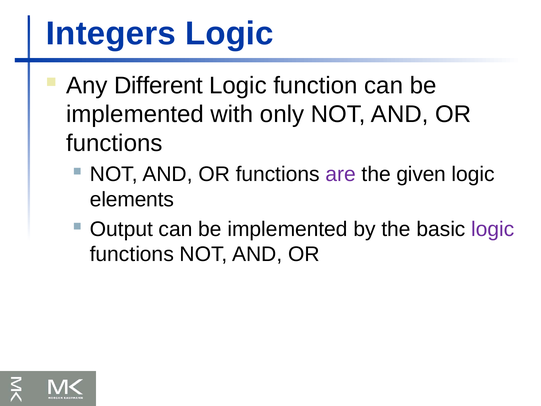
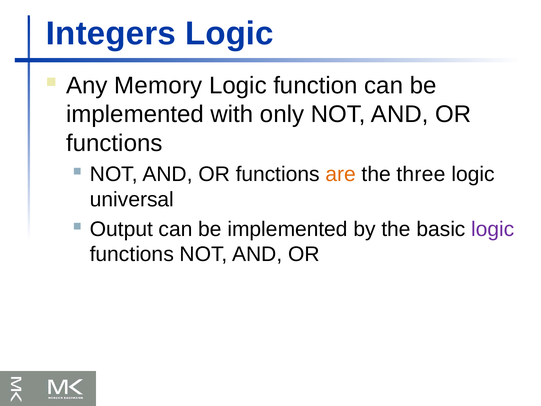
Different: Different -> Memory (158, 85)
are colour: purple -> orange (341, 174)
given: given -> three (421, 174)
elements: elements -> universal (132, 199)
